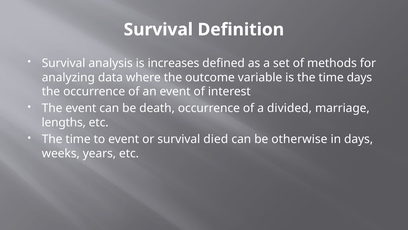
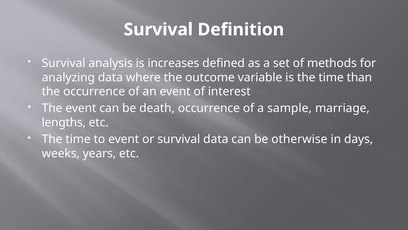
time days: days -> than (359, 77)
divided: divided -> sample (289, 108)
survival died: died -> data (216, 139)
